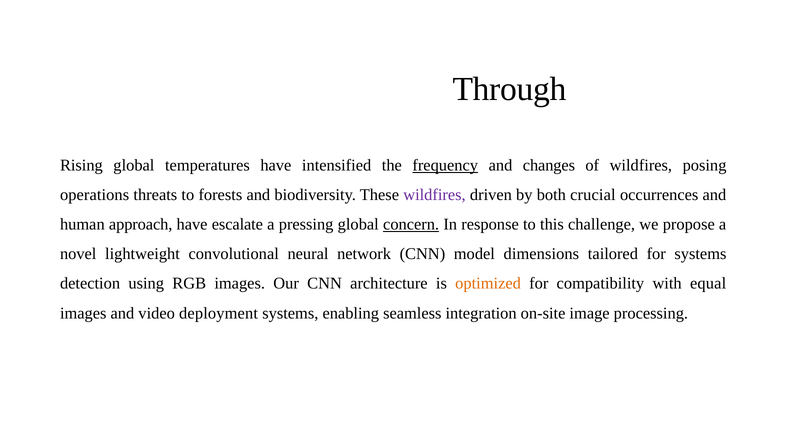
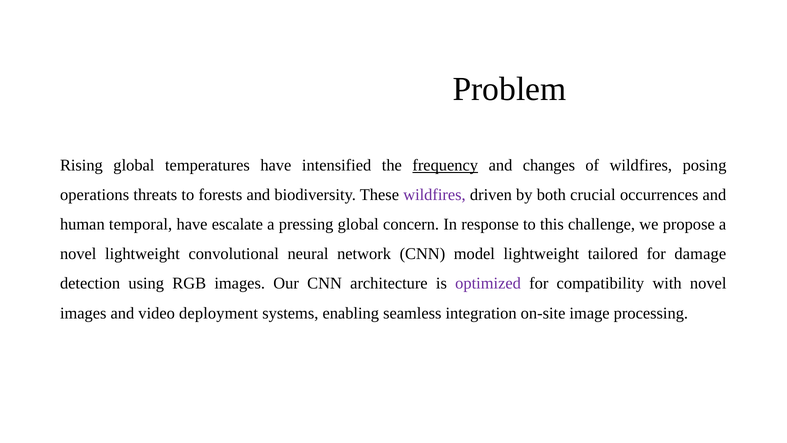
Through: Through -> Problem (509, 89)
approach: approach -> temporal (141, 224)
concern underline: present -> none (411, 224)
model dimensions: dimensions -> lightweight (541, 254)
for systems: systems -> damage (700, 254)
optimized colour: orange -> purple (488, 283)
with equal: equal -> novel (708, 283)
